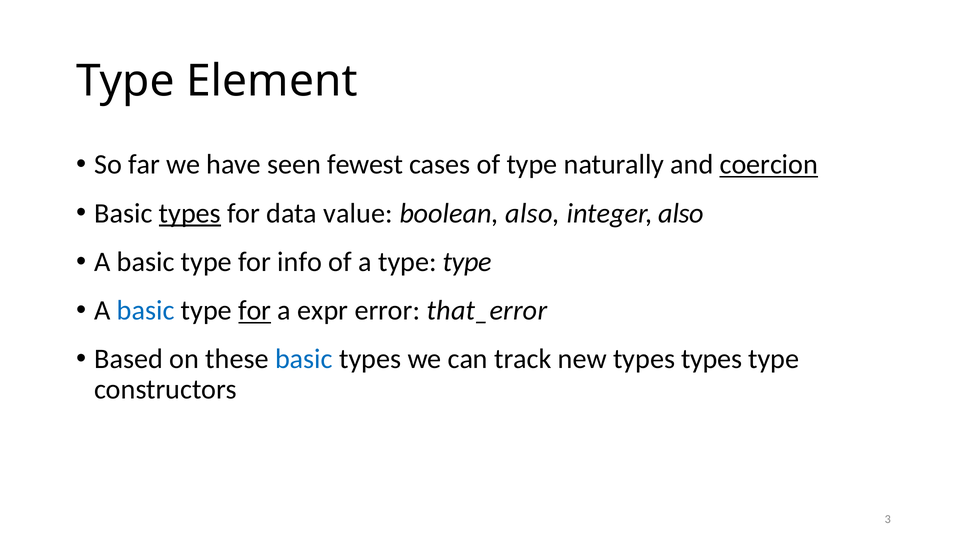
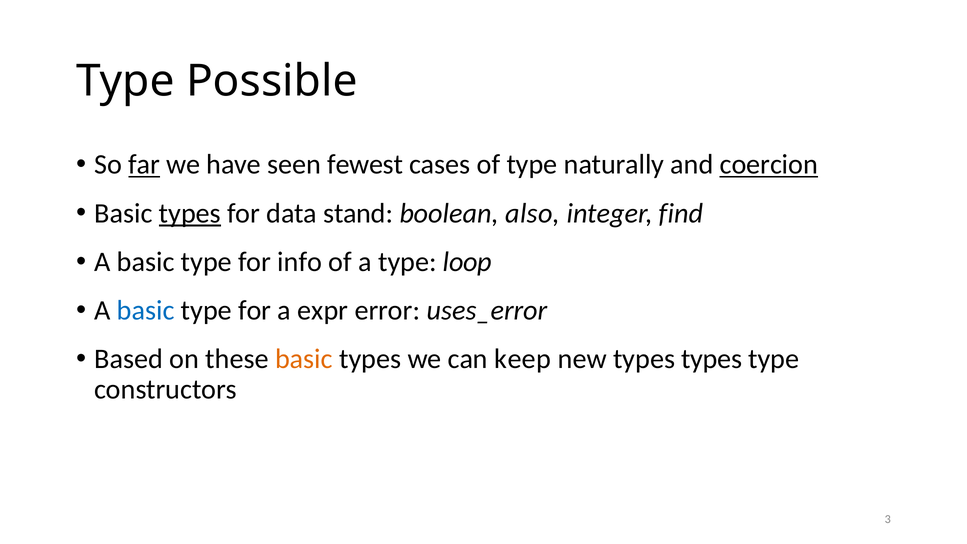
Element: Element -> Possible (272, 81)
far underline: none -> present (144, 165)
value: value -> stand (358, 213)
integer also: also -> find (681, 213)
type type: type -> loop (467, 262)
for underline: present -> none (255, 311)
that_error: that_error -> uses_error (487, 311)
basic colour: blue -> orange (304, 359)
track: track -> keep (523, 359)
